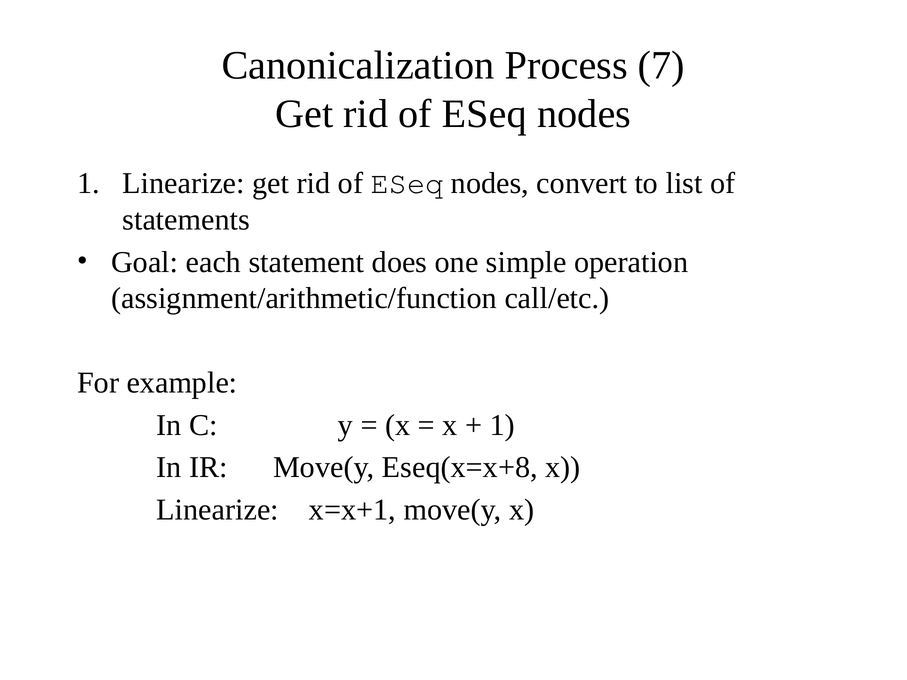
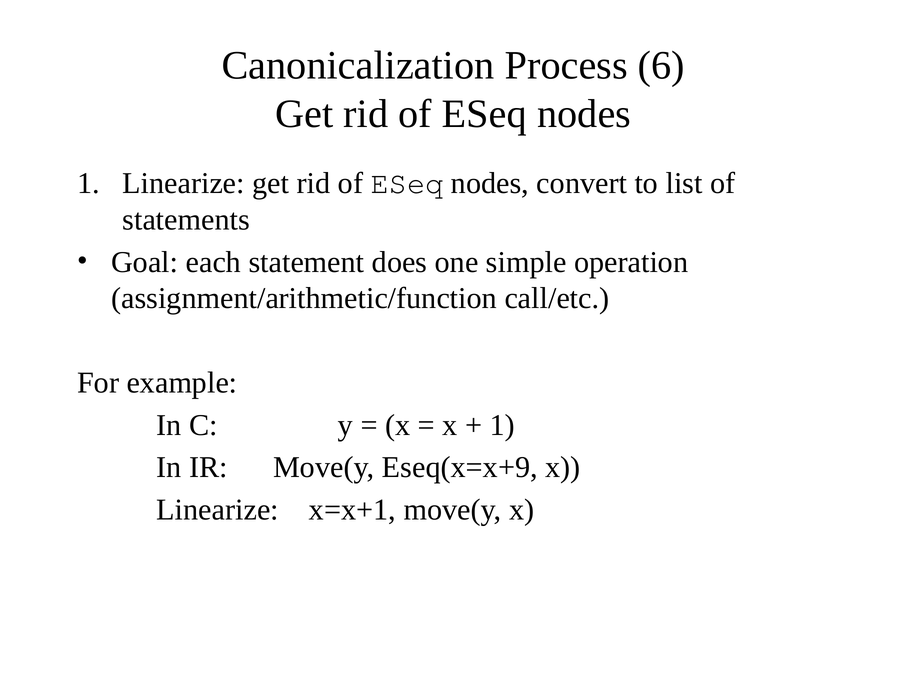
7: 7 -> 6 (661, 66)
Eseq(x=x+8: Eseq(x=x+8 -> Eseq(x=x+9 (460, 468)
